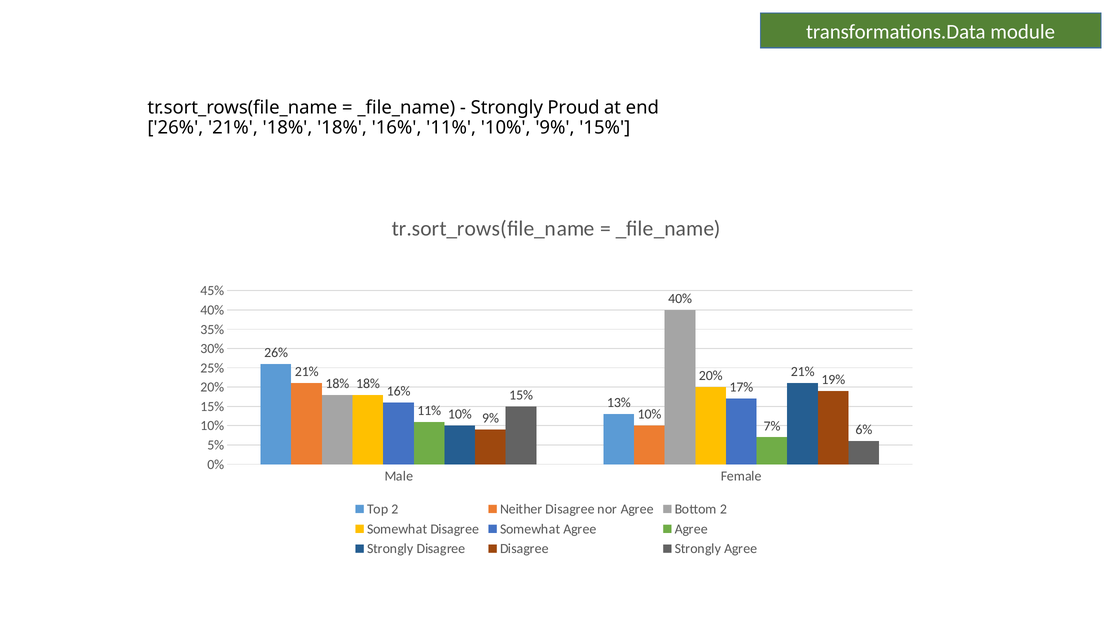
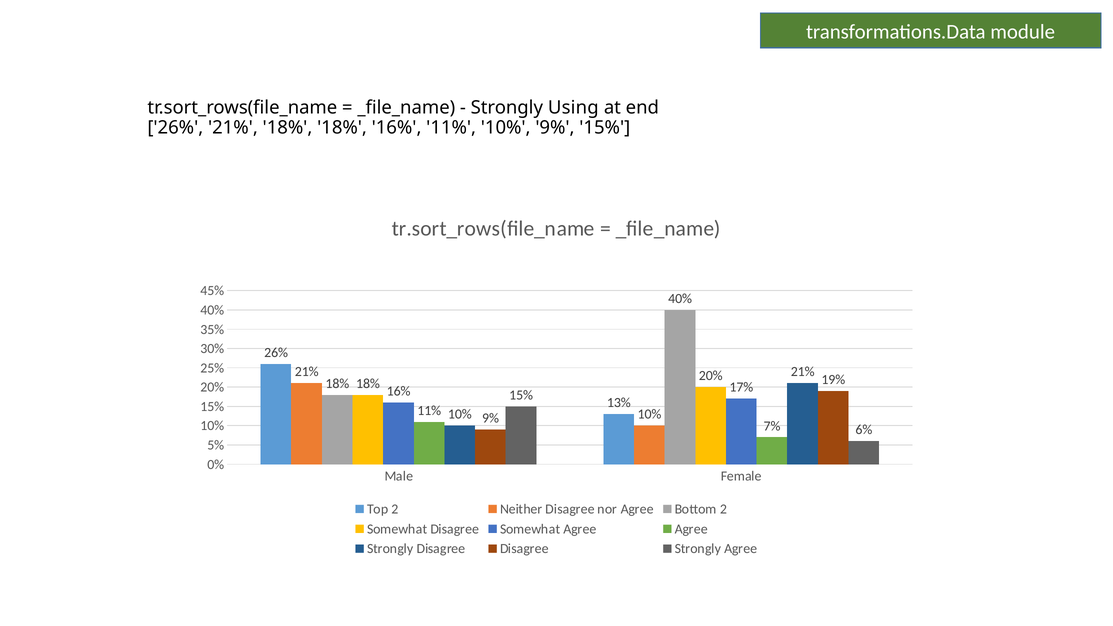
Proud: Proud -> Using (573, 108)
